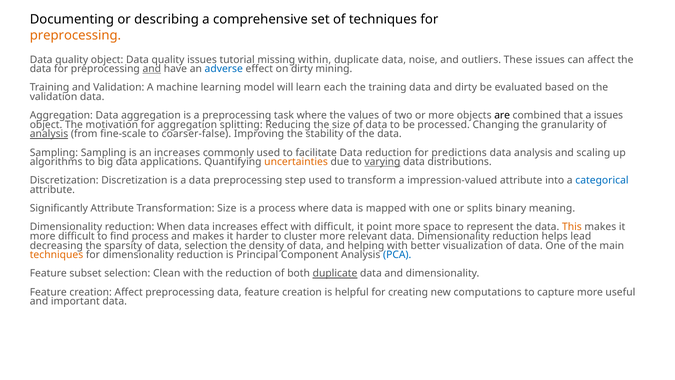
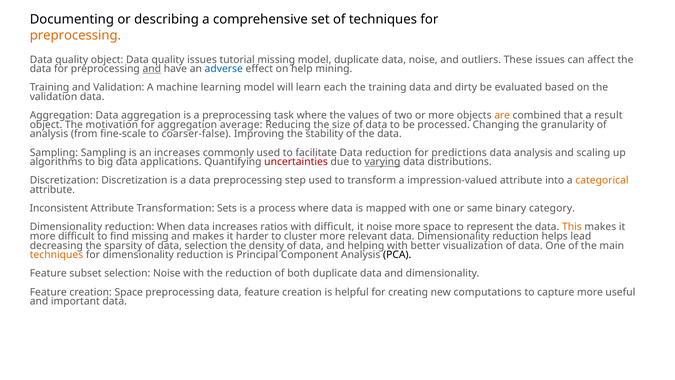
missing within: within -> model (315, 60)
on dirty: dirty -> help (302, 69)
are colour: black -> orange (502, 115)
a issues: issues -> result (608, 115)
splitting: splitting -> average (241, 125)
analysis underline: present -> none (49, 134)
uncertainties colour: orange -> red (296, 162)
categorical colour: blue -> orange (602, 180)
Significantly: Significantly -> Inconsistent (59, 208)
Transformation Size: Size -> Sets (227, 208)
splits: splits -> same (480, 208)
meaning: meaning -> category (552, 208)
increases effect: effect -> ratios (274, 227)
it point: point -> noise (379, 227)
find process: process -> missing (150, 236)
PCA colour: blue -> black (397, 255)
selection Clean: Clean -> Noise (167, 273)
duplicate underline: present -> none (335, 273)
creation Affect: Affect -> Space (129, 292)
